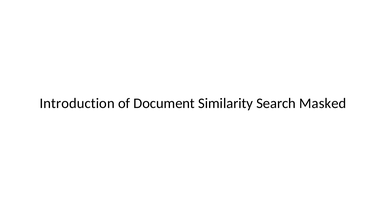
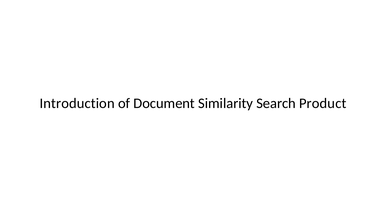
Masked: Masked -> Product (323, 103)
